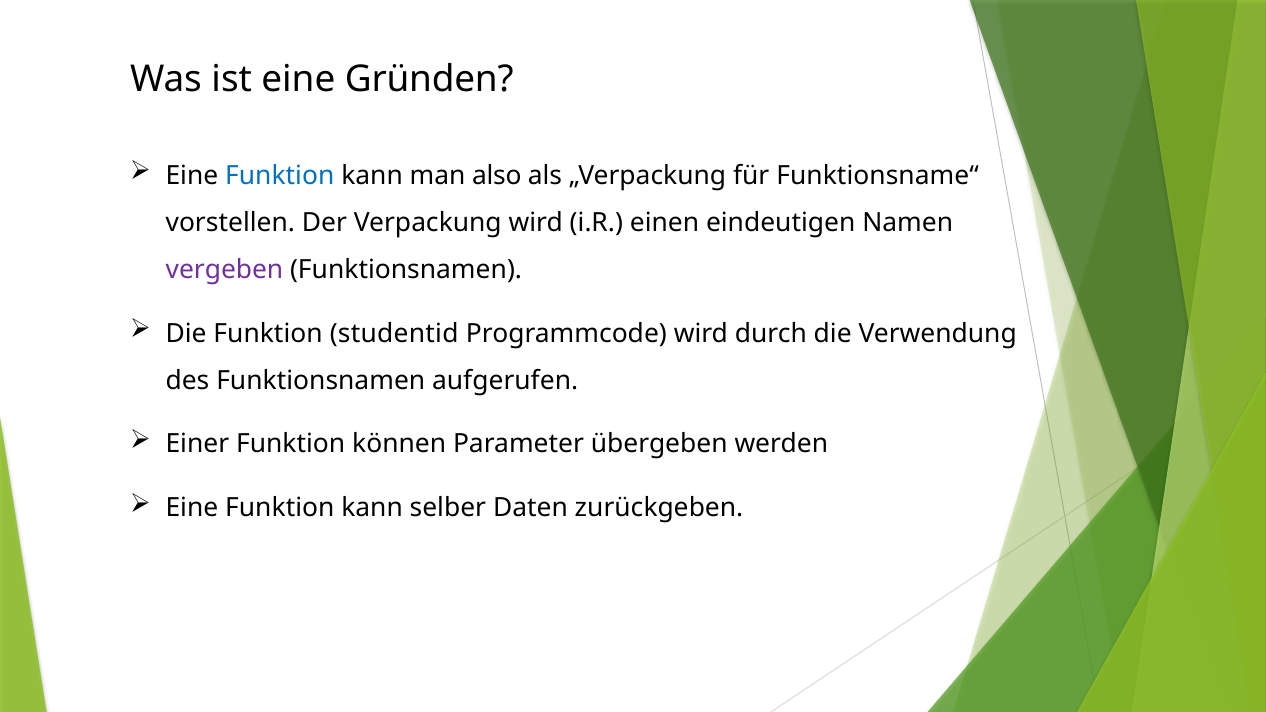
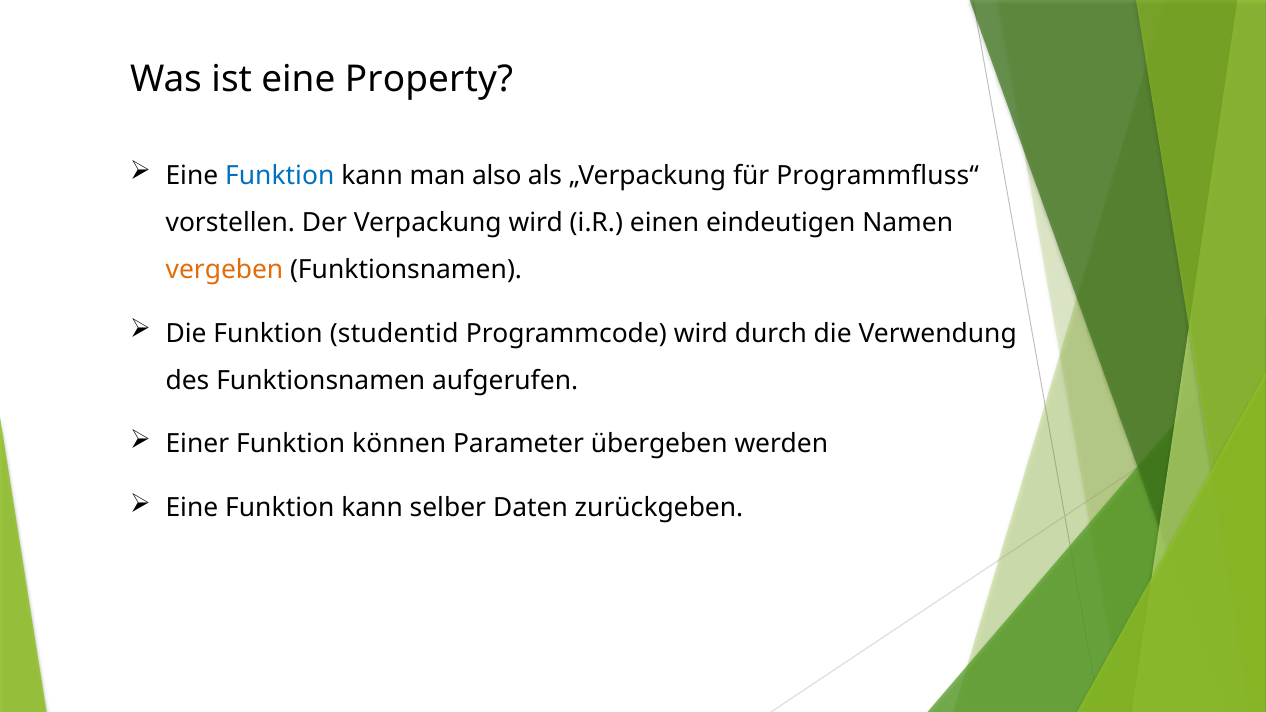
Gründen: Gründen -> Property (429, 79)
Funktionsname“: Funktionsname“ -> Programmfluss“ (878, 175)
vergeben colour: purple -> orange (224, 270)
